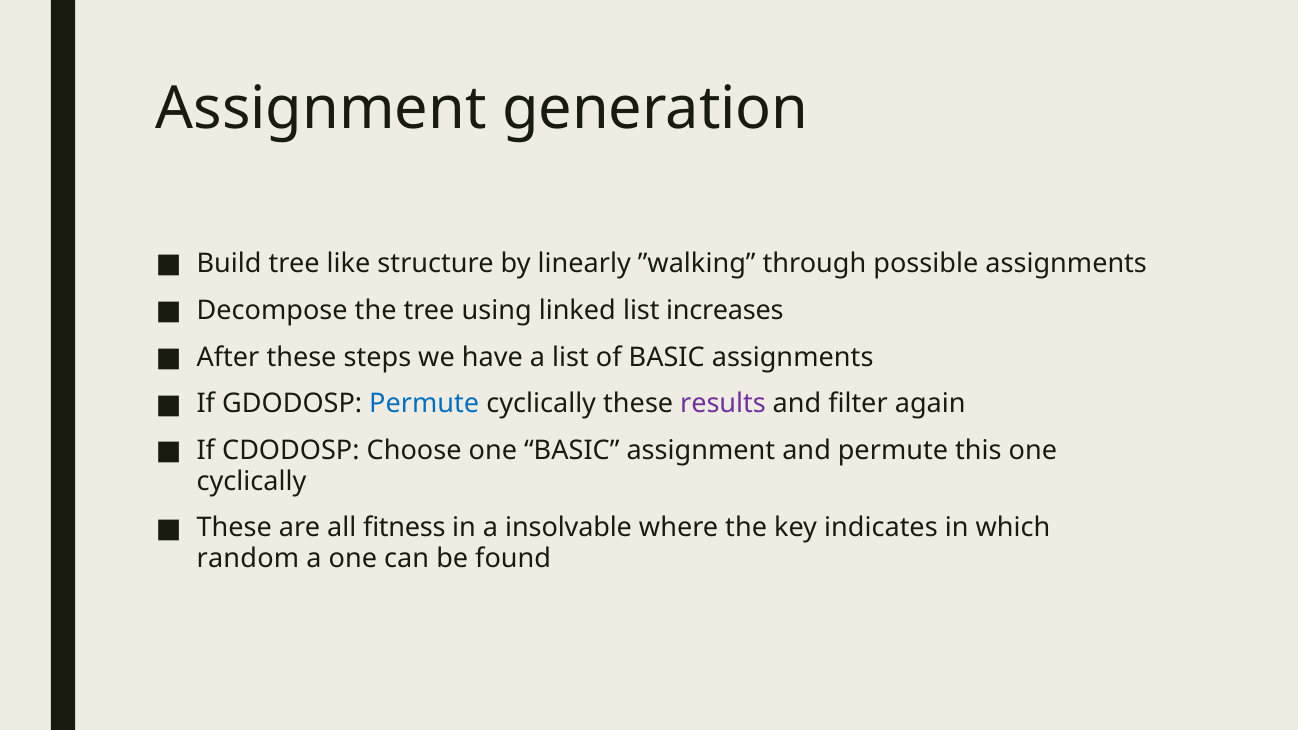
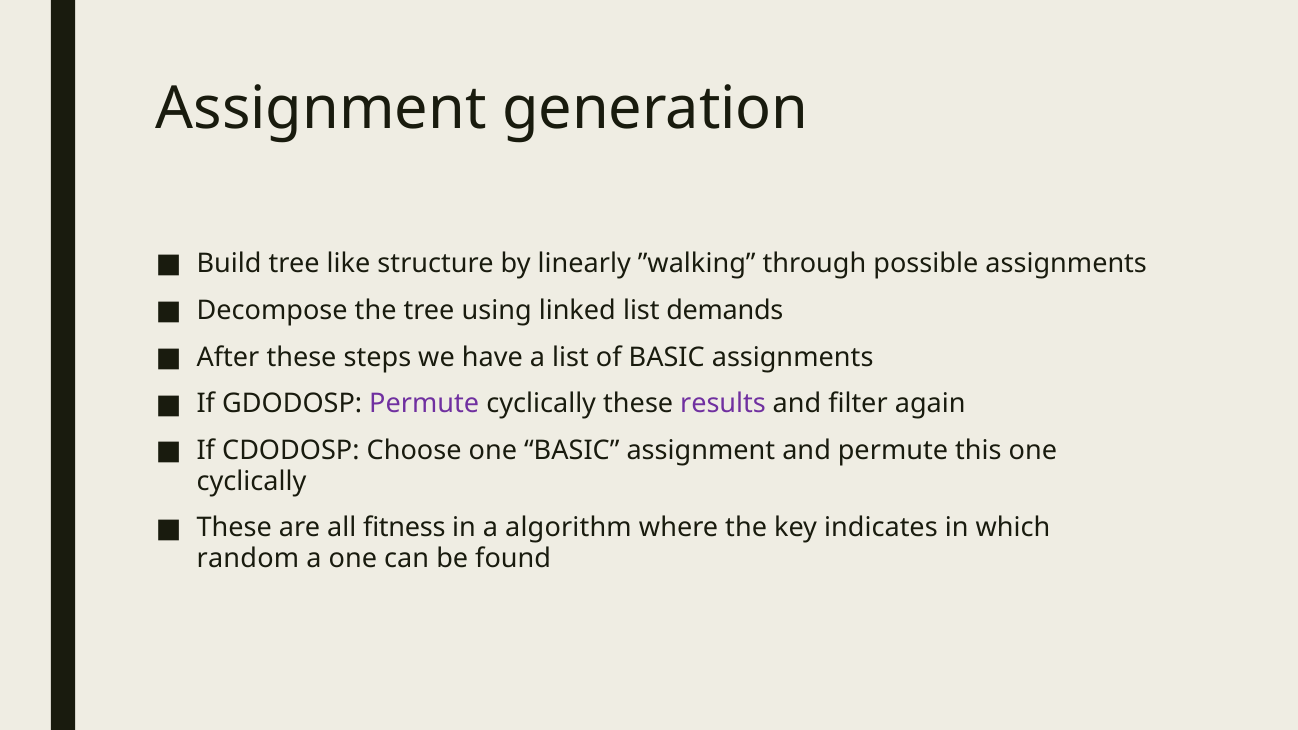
increases: increases -> demands (725, 310)
Permute colour: blue -> purple (424, 404)
insolvable: insolvable -> algorithm (568, 528)
